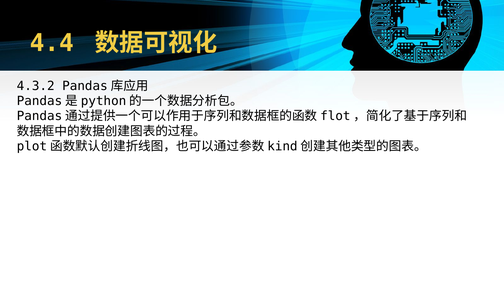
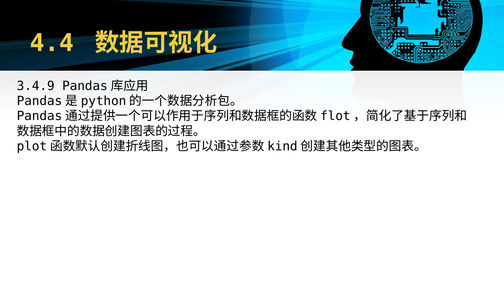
4.3.2: 4.3.2 -> 3.4.9 (36, 86)
